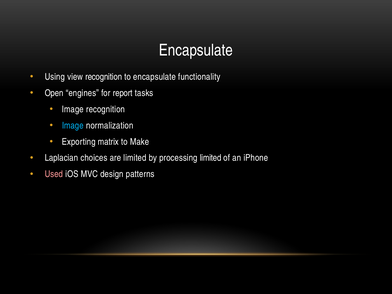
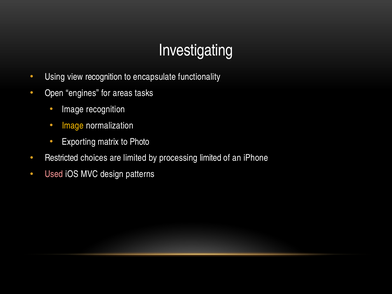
Encapsulate: Encapsulate -> Investigating (196, 50)
report: report -> areas (123, 93)
Image colour: light blue -> yellow (73, 125)
Make: Make -> Photo (140, 142)
Laplacian: Laplacian -> Restricted (61, 158)
